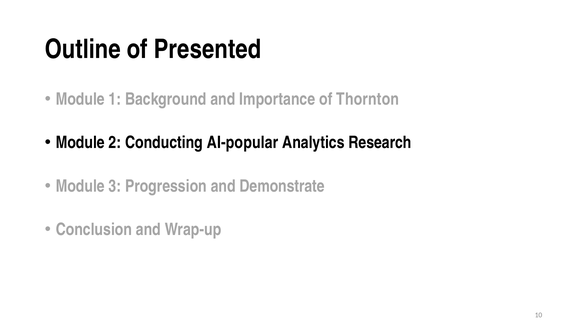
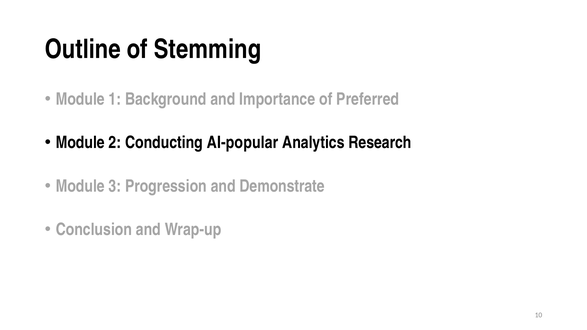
Presented: Presented -> Stemming (208, 49)
Thornton: Thornton -> Preferred (368, 99)
